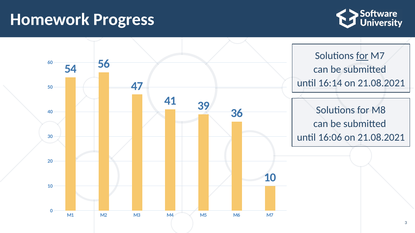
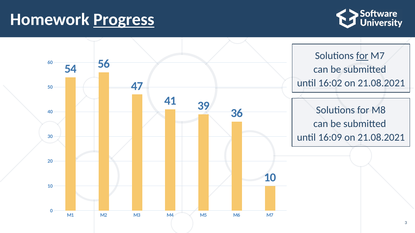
Progress underline: none -> present (124, 20)
16:14: 16:14 -> 16:02 (330, 83)
16:06: 16:06 -> 16:09 (330, 138)
